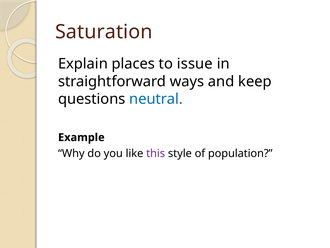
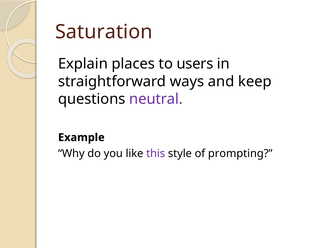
issue: issue -> users (195, 64)
neutral colour: blue -> purple (156, 99)
population: population -> prompting (240, 153)
